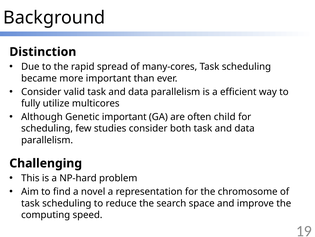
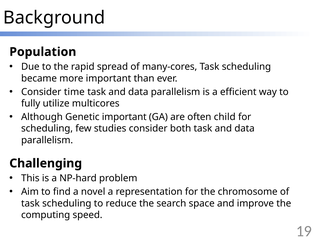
Distinction: Distinction -> Population (43, 52)
valid: valid -> time (74, 92)
